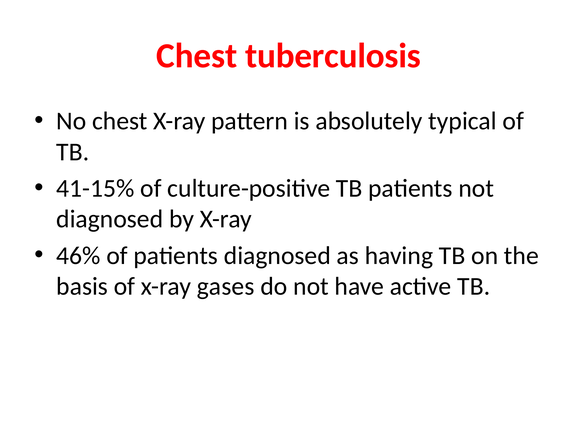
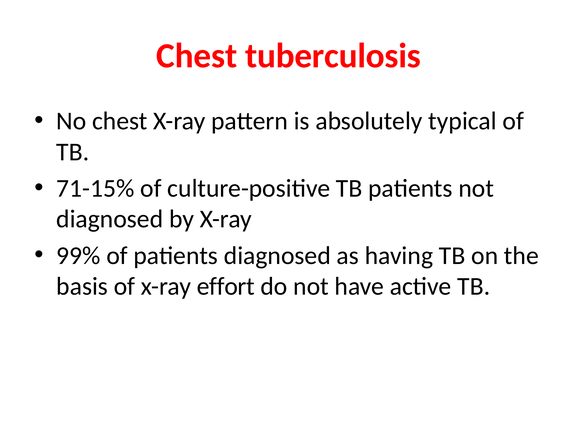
41-15%: 41-15% -> 71-15% (95, 188)
46%: 46% -> 99% (78, 255)
gases: gases -> effort (226, 286)
